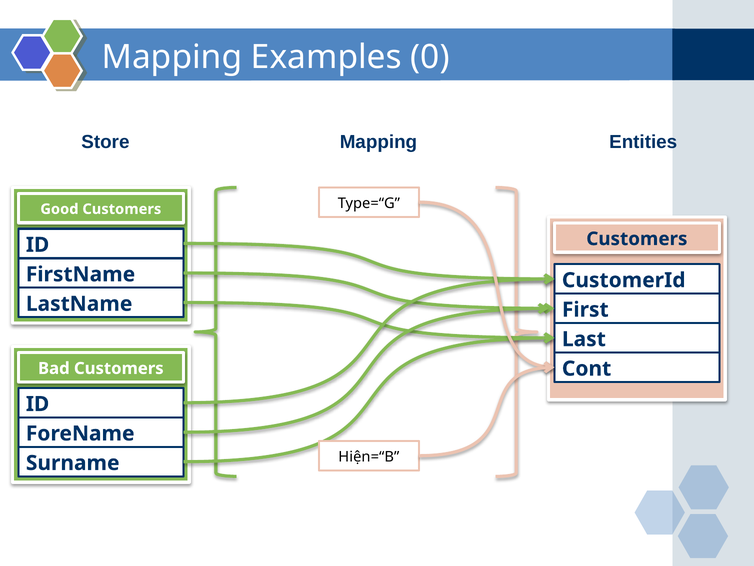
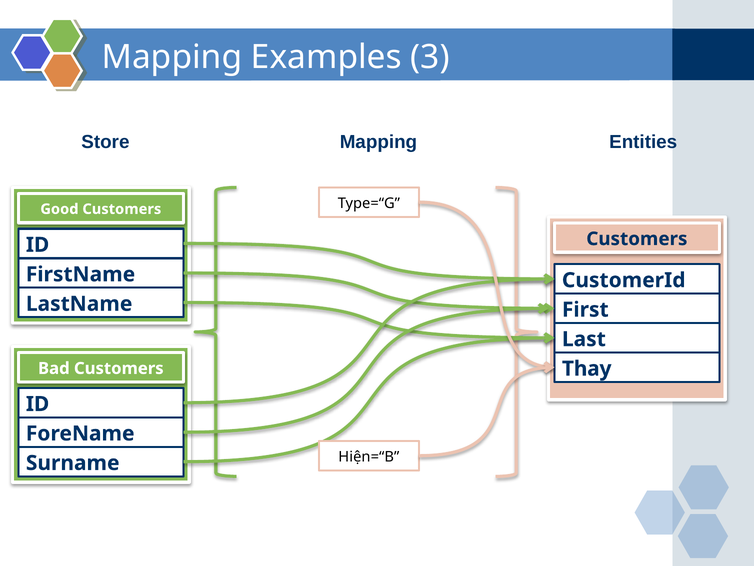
0: 0 -> 3 (430, 57)
Cont: Cont -> Thay (587, 368)
